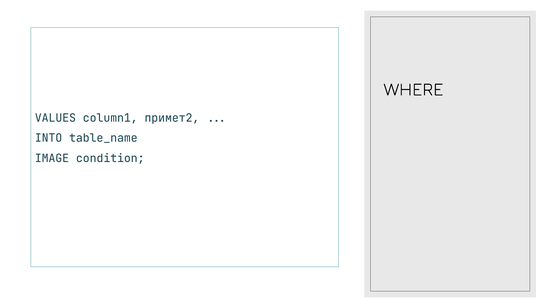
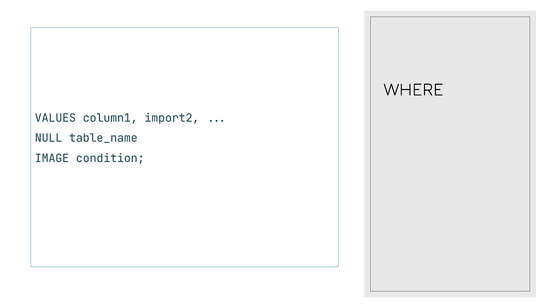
примет2: примет2 -> import2 (172, 118)
INTO: INTO -> NULL (49, 138)
